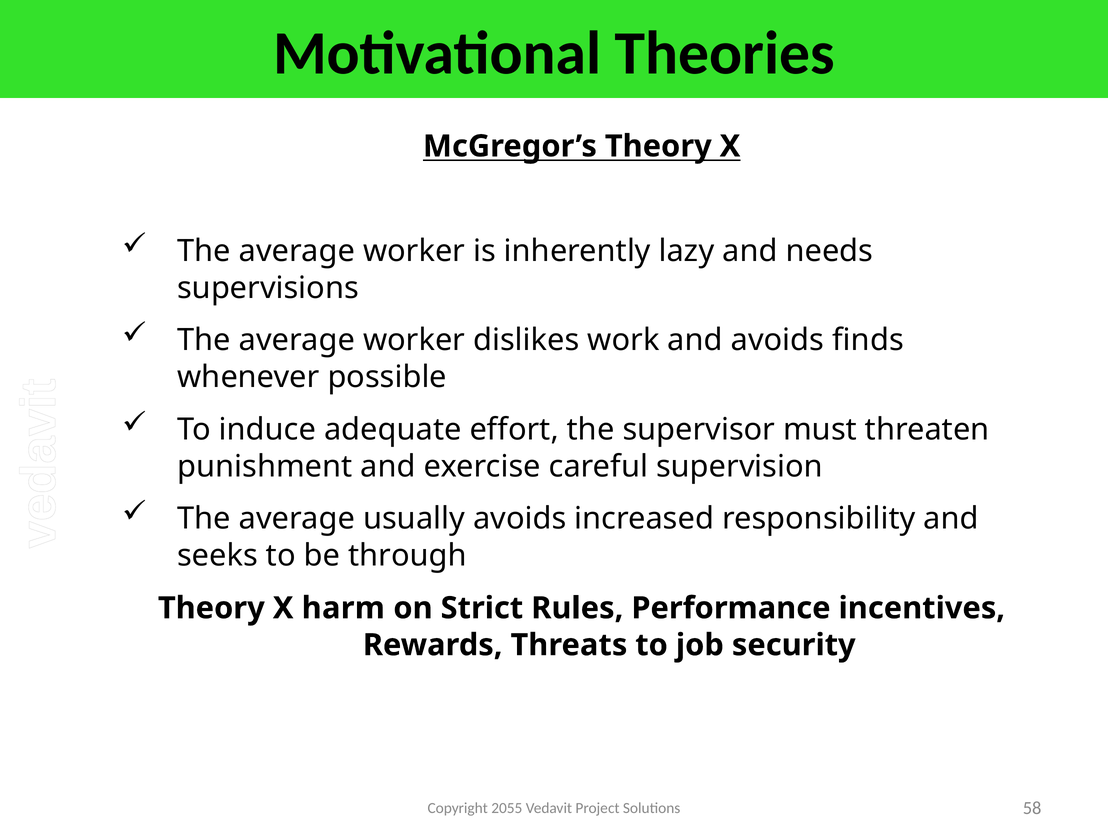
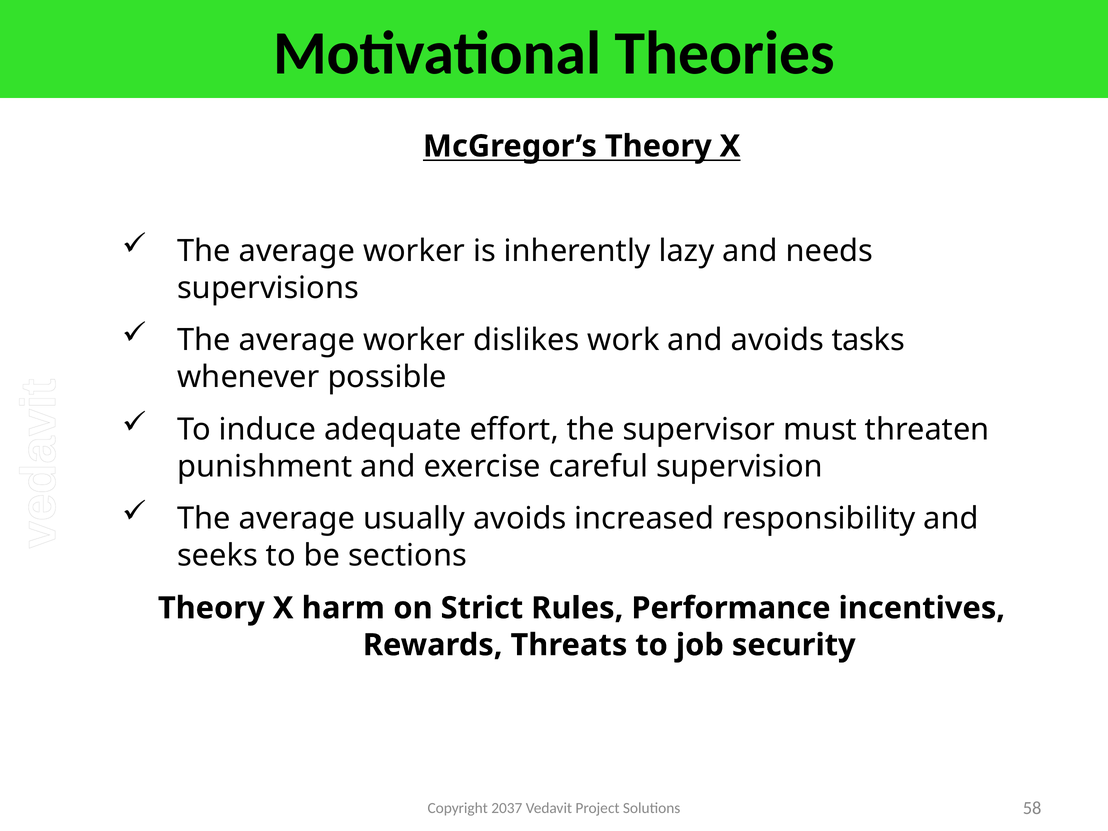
finds: finds -> tasks (868, 340)
through: through -> sections (408, 556)
2055: 2055 -> 2037 (507, 808)
